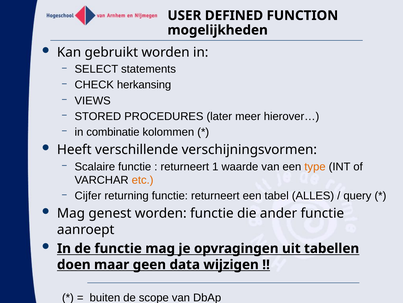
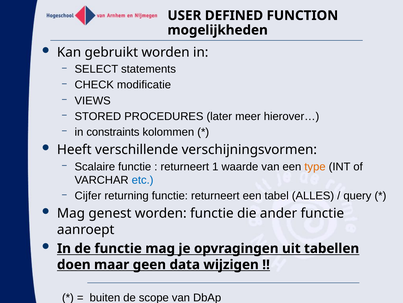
herkansing: herkansing -> modificatie (144, 85)
combinatie: combinatie -> constraints (113, 132)
etc colour: orange -> blue (143, 180)
